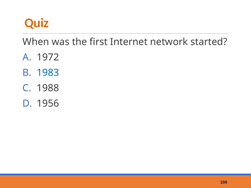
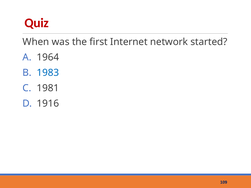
Quiz colour: orange -> red (37, 23)
1972: 1972 -> 1964 (48, 57)
1988: 1988 -> 1981 (48, 88)
1956: 1956 -> 1916 (48, 104)
